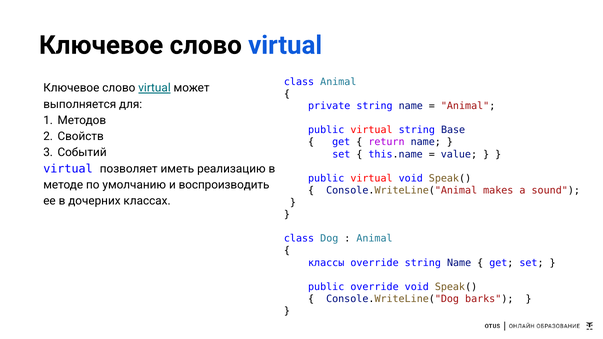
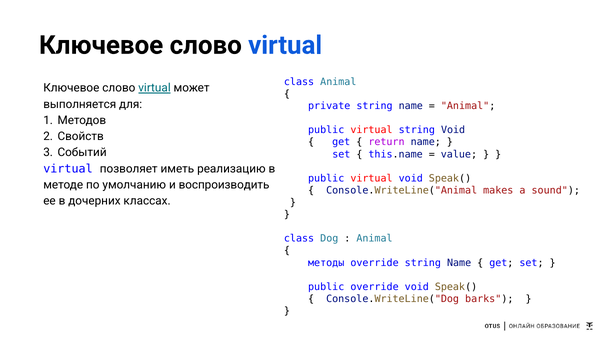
string Base: Base -> Void (453, 130)
классы: классы -> методы (326, 263)
